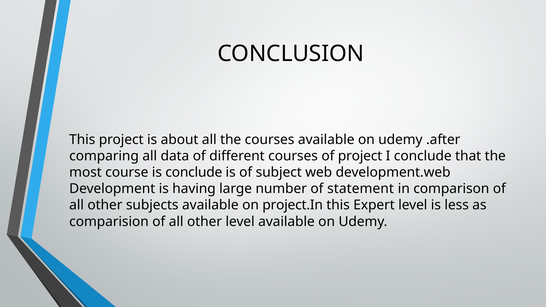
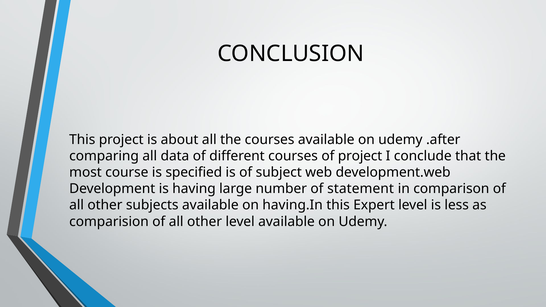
is conclude: conclude -> specified (194, 172)
project.In: project.In -> having.In (293, 205)
